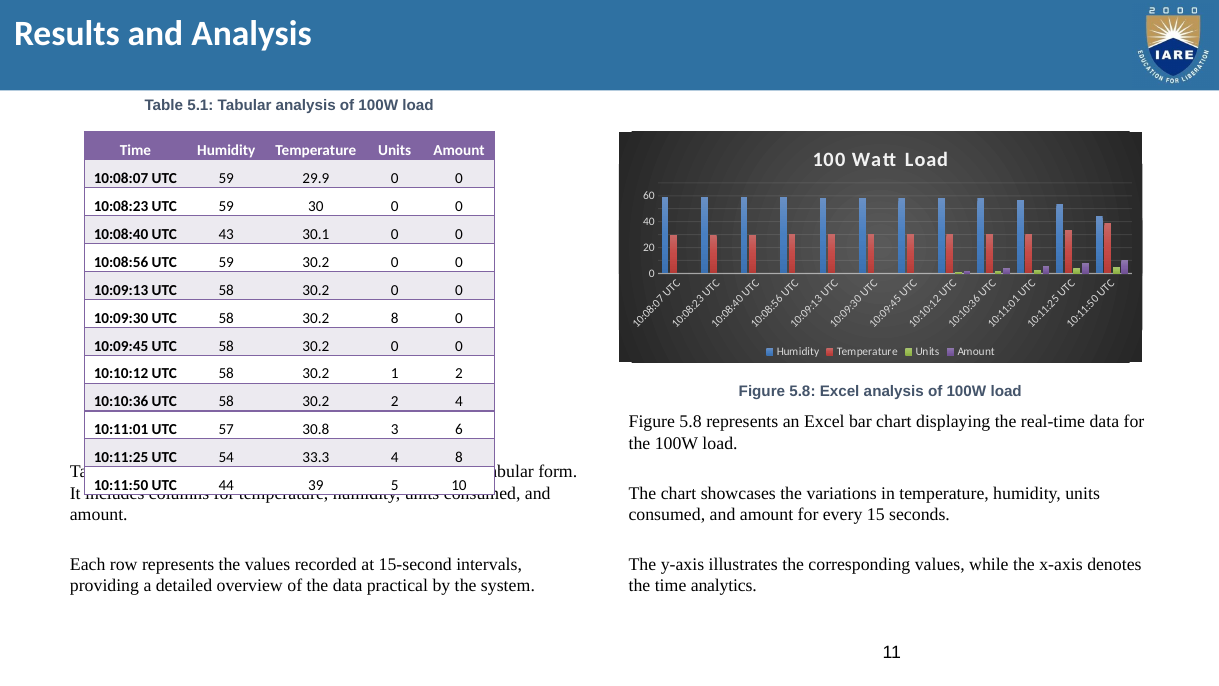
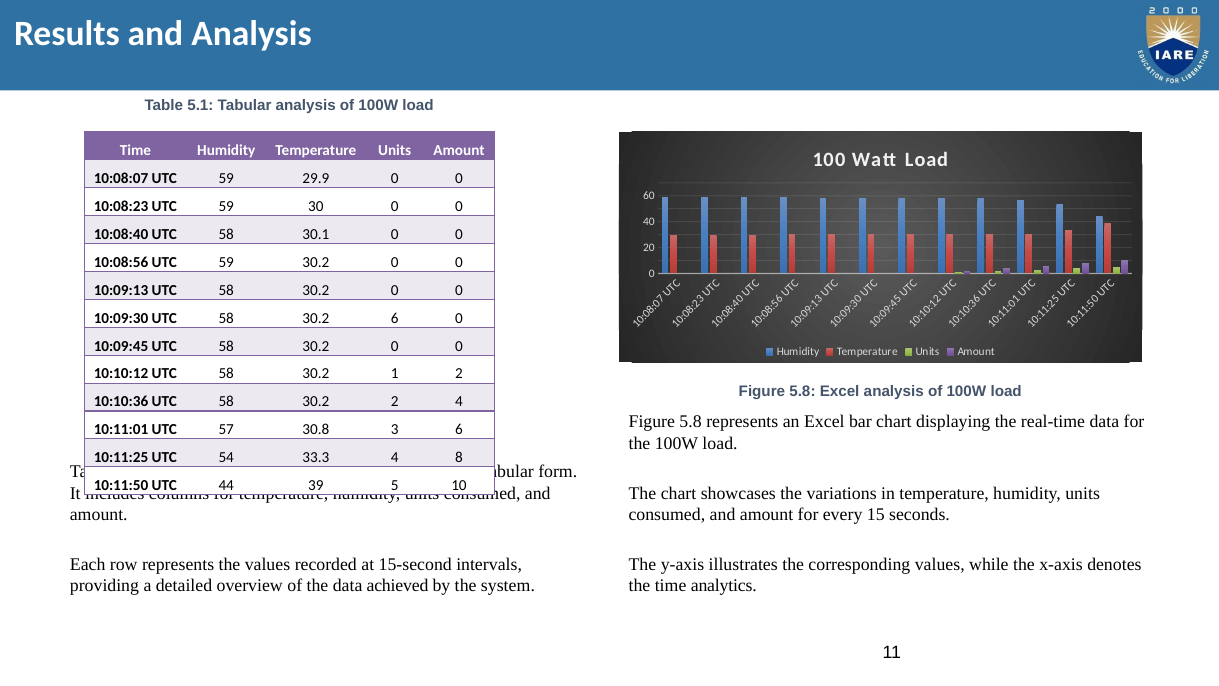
10:08:40 UTC 43: 43 -> 58 (226, 234)
30.2 8: 8 -> 6 (395, 318)
practical: practical -> achieved (398, 586)
